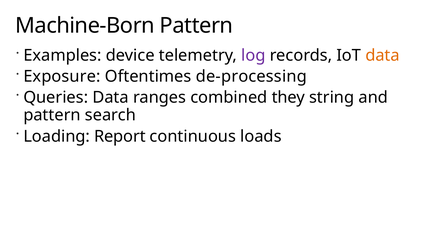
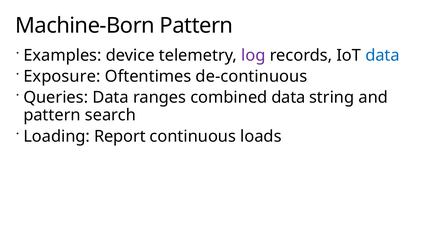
data colour: orange -> blue (383, 56)
de-processing: de-processing -> de-continuous (251, 77)
combined they: they -> data (288, 98)
